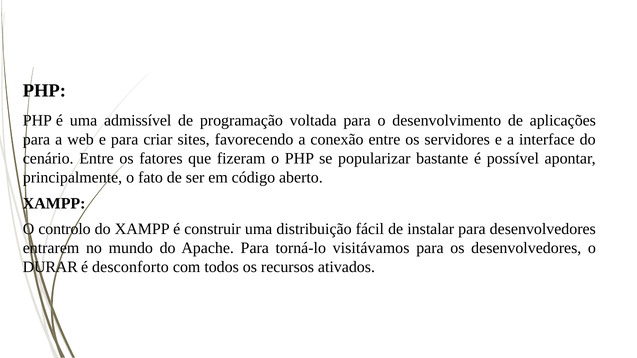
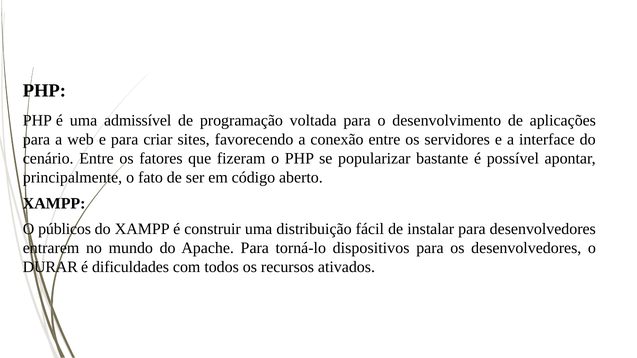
controlo: controlo -> públicos (65, 229)
visitávamos: visitávamos -> dispositivos (371, 248)
desconforto: desconforto -> dificuldades (131, 267)
